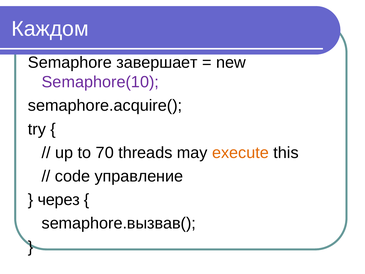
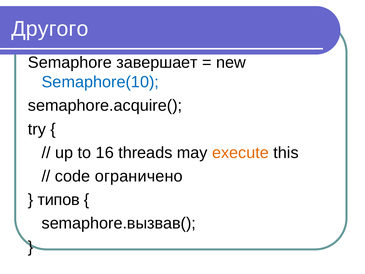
Каждом: Каждом -> Другого (50, 29)
Semaphore(10 colour: purple -> blue (100, 82)
70: 70 -> 16 (105, 153)
управление: управление -> ограничено (139, 176)
через: через -> типов (59, 200)
